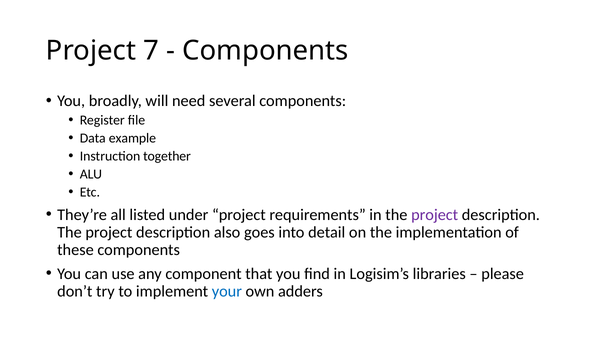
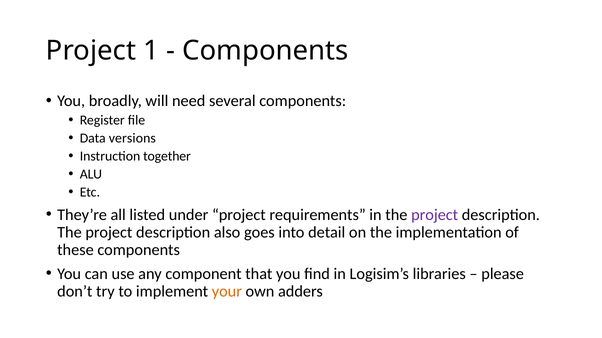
7: 7 -> 1 (151, 51)
example: example -> versions (132, 139)
your colour: blue -> orange (227, 292)
